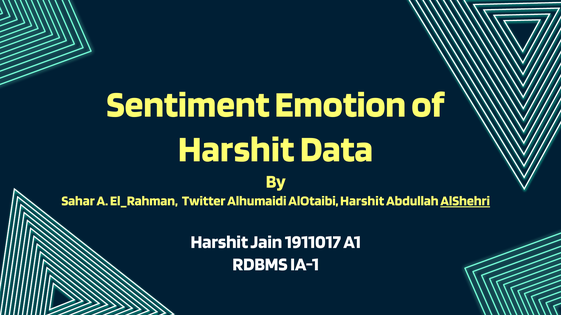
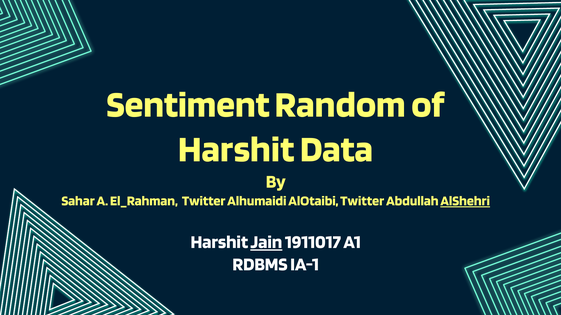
Emotion: Emotion -> Random (340, 105)
AlOtaibi Harshit: Harshit -> Twitter (362, 201)
Jain underline: none -> present (266, 242)
